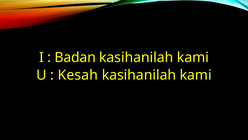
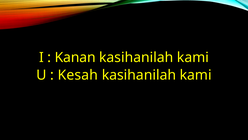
Badan: Badan -> Kanan (75, 57)
